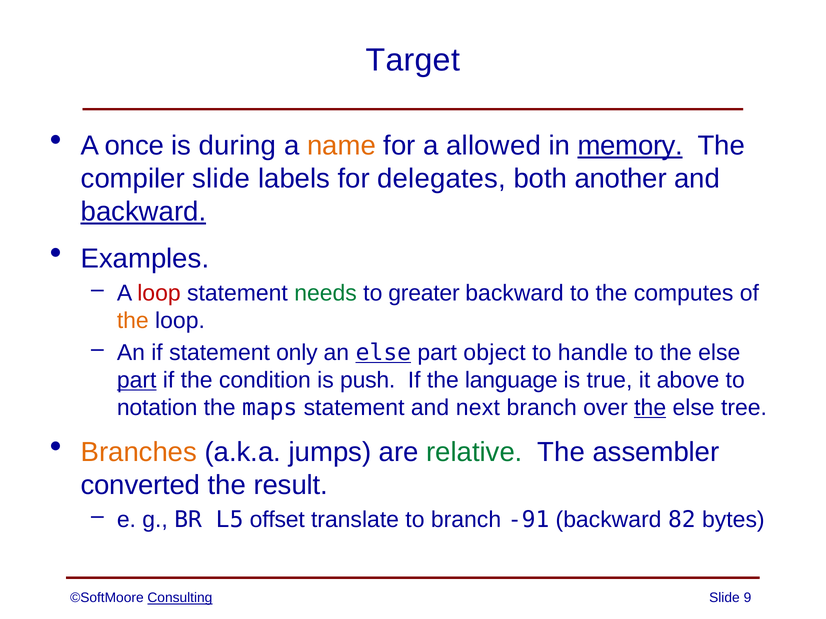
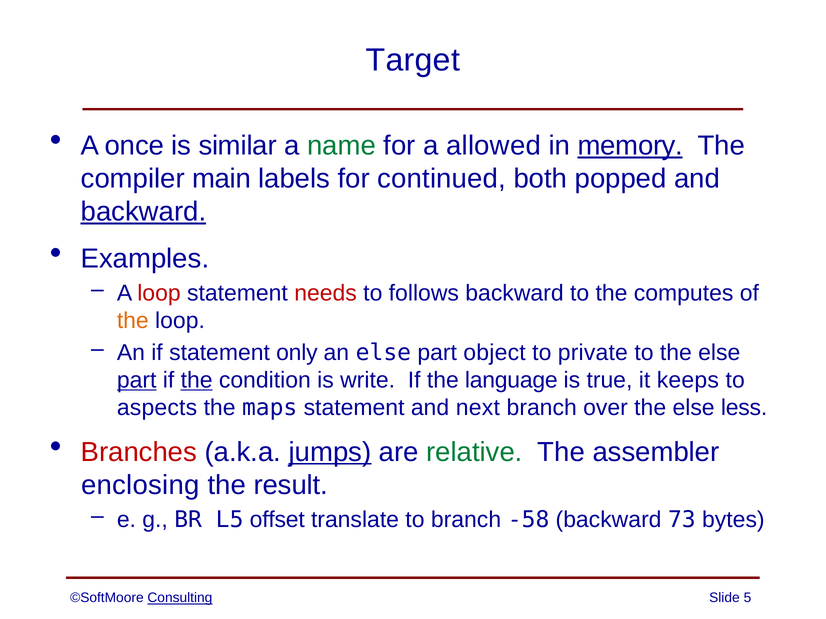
during: during -> similar (238, 146)
name colour: orange -> green (342, 146)
compiler slide: slide -> main (222, 179)
delegates: delegates -> continued (442, 179)
another: another -> popped (621, 179)
needs colour: green -> red (326, 293)
greater: greater -> follows (424, 293)
else underline: present -> none (383, 353)
handle: handle -> private (593, 353)
the underline: none -> present (197, 380)
push: push -> write (368, 380)
above: above -> keeps (688, 380)
notation: notation -> aspects (157, 408)
the underline: present -> none (650, 408)
tree: tree -> less (744, 408)
Branches colour: orange -> red (139, 452)
jumps underline: none -> present (330, 452)
converted: converted -> enclosing (140, 485)
-91: -91 -> -58 (529, 520)
82: 82 -> 73 (682, 520)
9: 9 -> 5 (747, 598)
